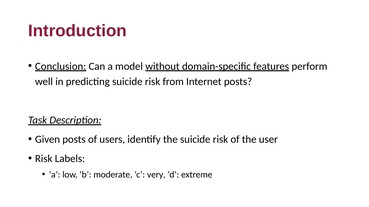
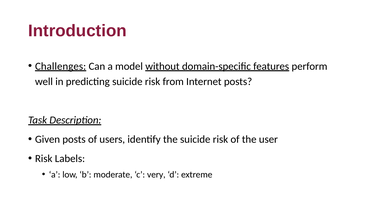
Conclusion: Conclusion -> Challenges (61, 66)
